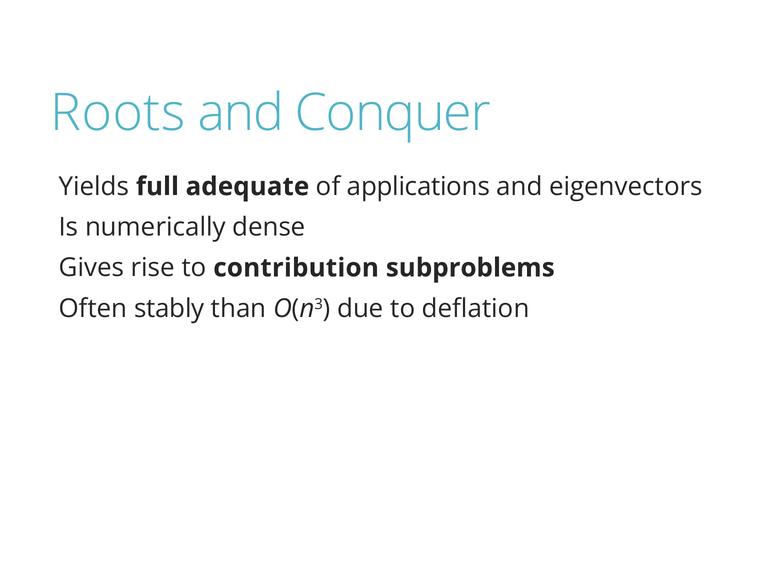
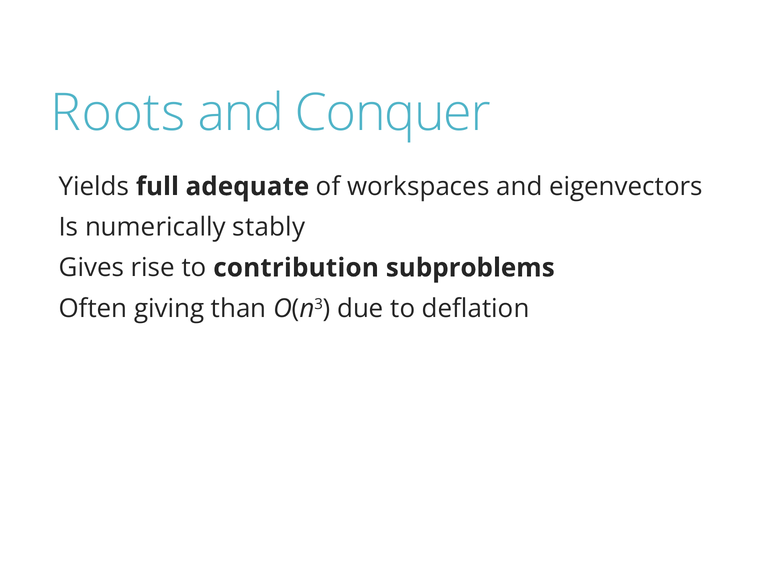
applications: applications -> workspaces (418, 186)
dense: dense -> stably (269, 227)
stably: stably -> giving (169, 308)
